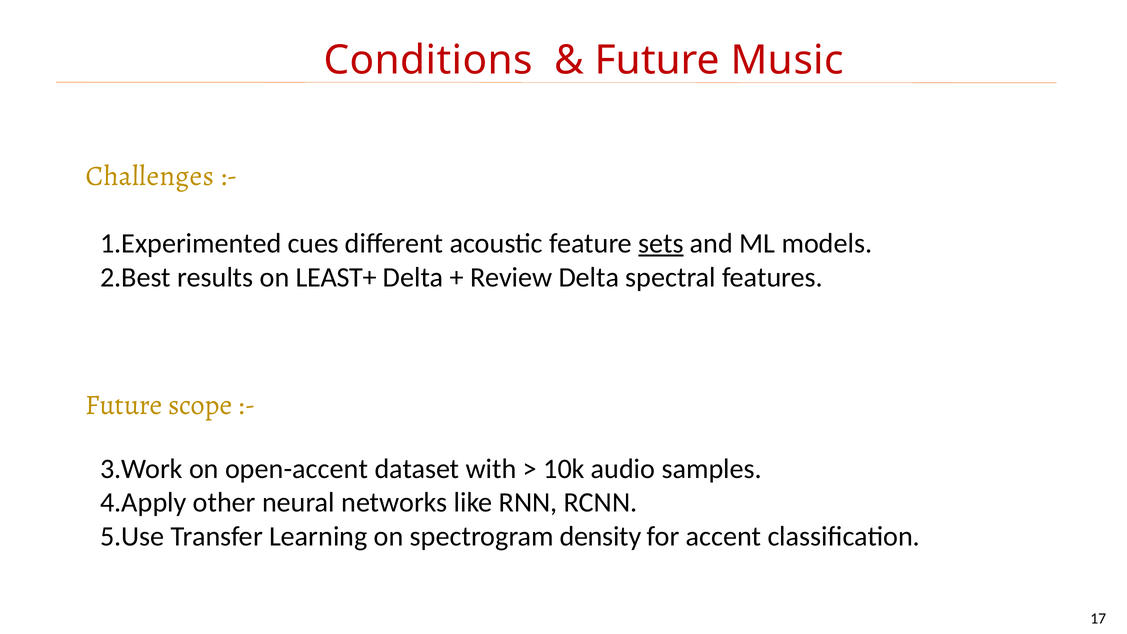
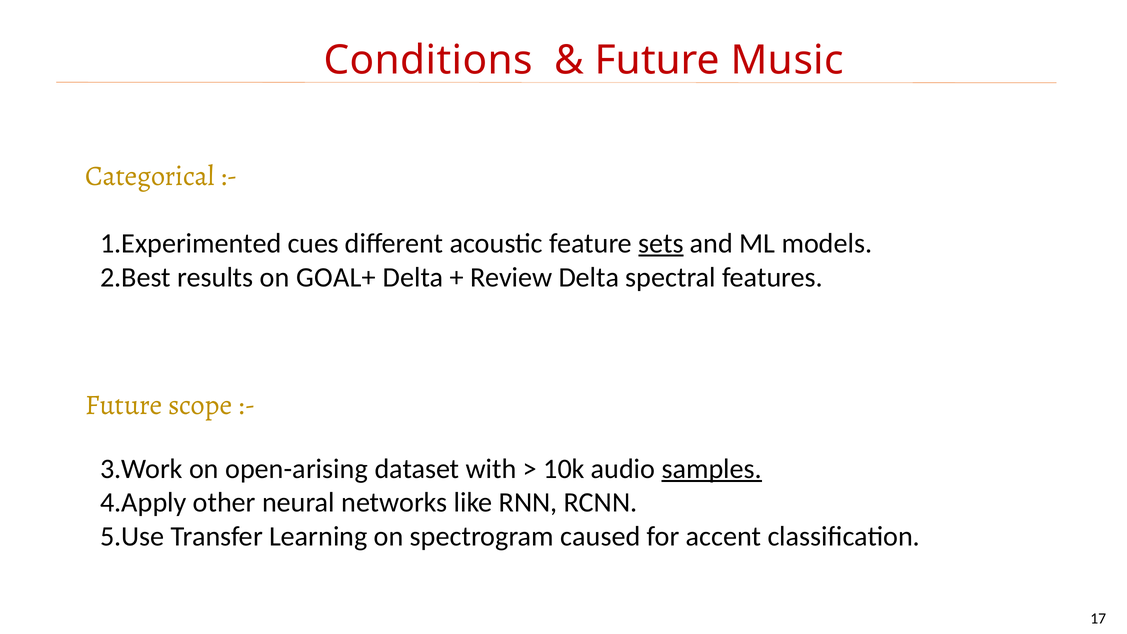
Challenges: Challenges -> Categorical (150, 176)
LEAST+: LEAST+ -> GOAL+ (336, 277)
open-accent: open-accent -> open-arising (297, 469)
samples underline: none -> present (712, 469)
density: density -> caused (600, 536)
